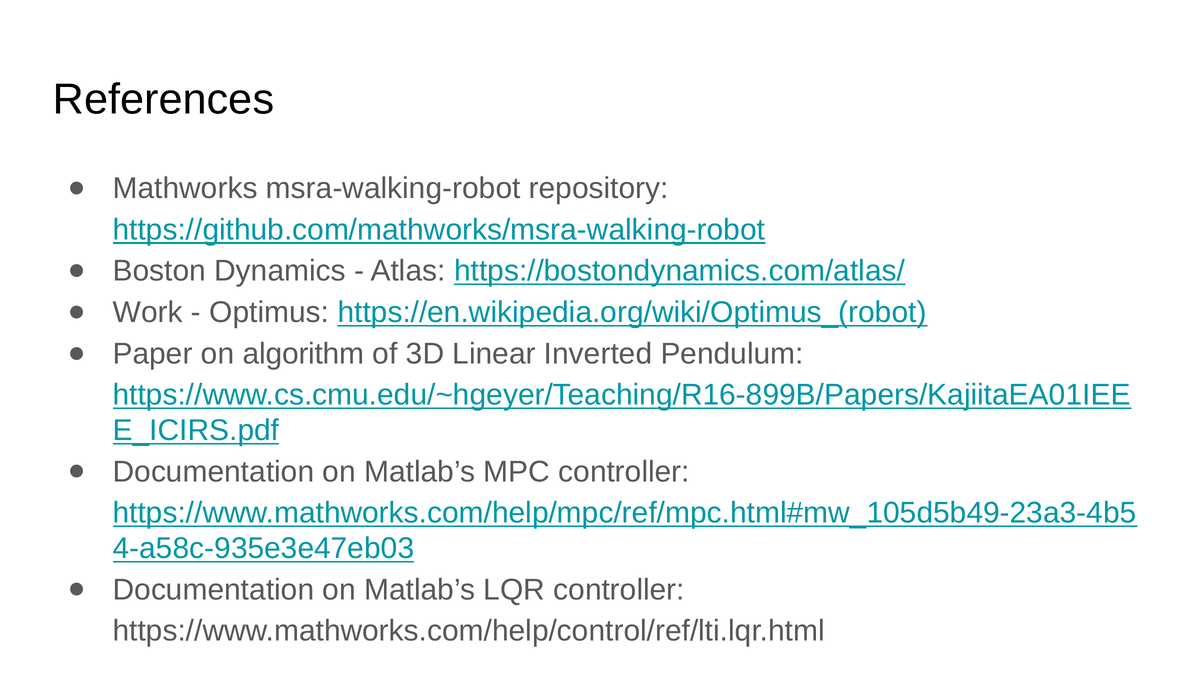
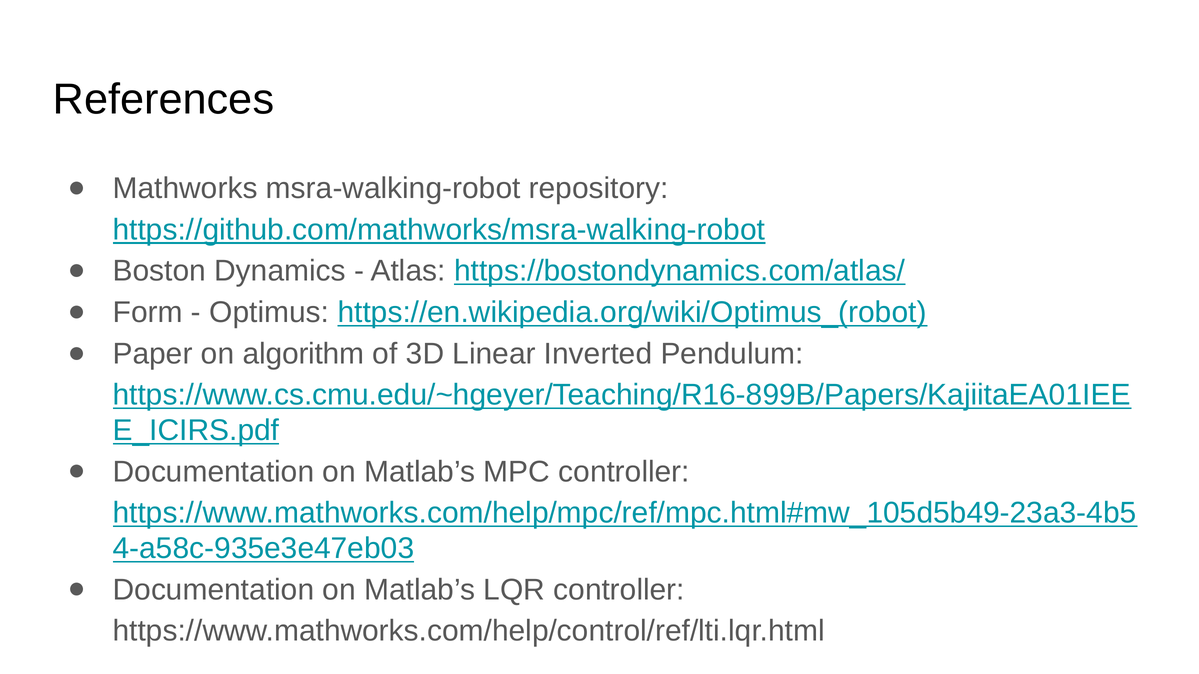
Work: Work -> Form (148, 313)
